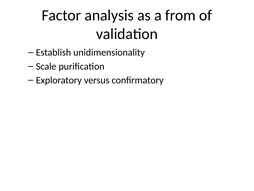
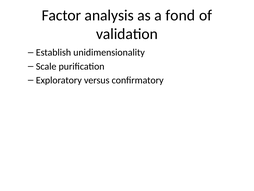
from: from -> fond (180, 15)
